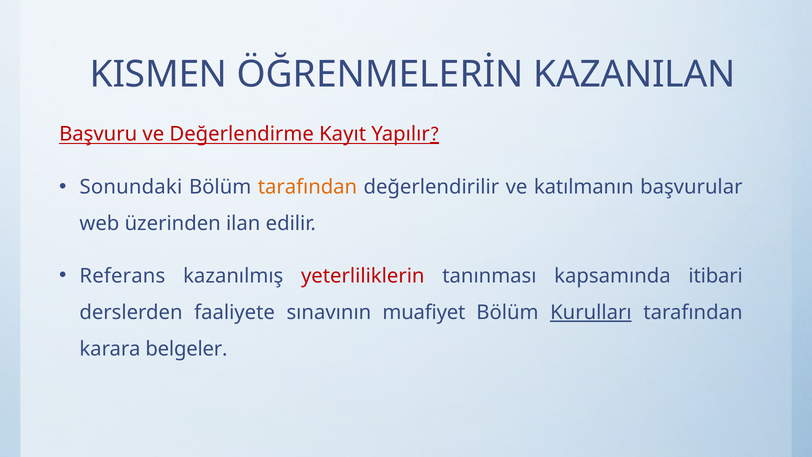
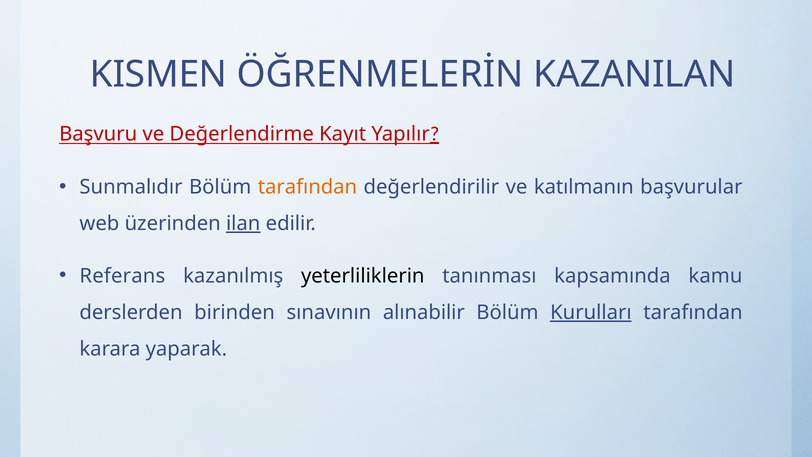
Sonundaki: Sonundaki -> Sunmalıdır (131, 187)
ilan underline: none -> present (243, 223)
yeterliliklerin colour: red -> black (363, 276)
itibari: itibari -> kamu (715, 276)
faaliyete: faaliyete -> birinden (235, 312)
muafiyet: muafiyet -> alınabilir (424, 312)
belgeler: belgeler -> yaparak (186, 349)
